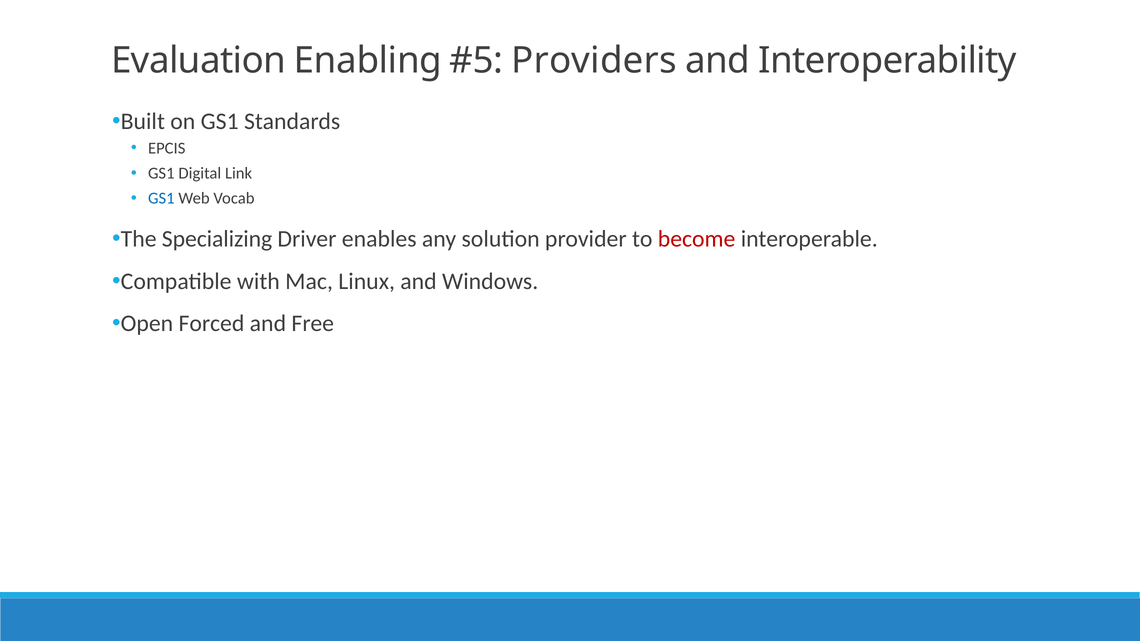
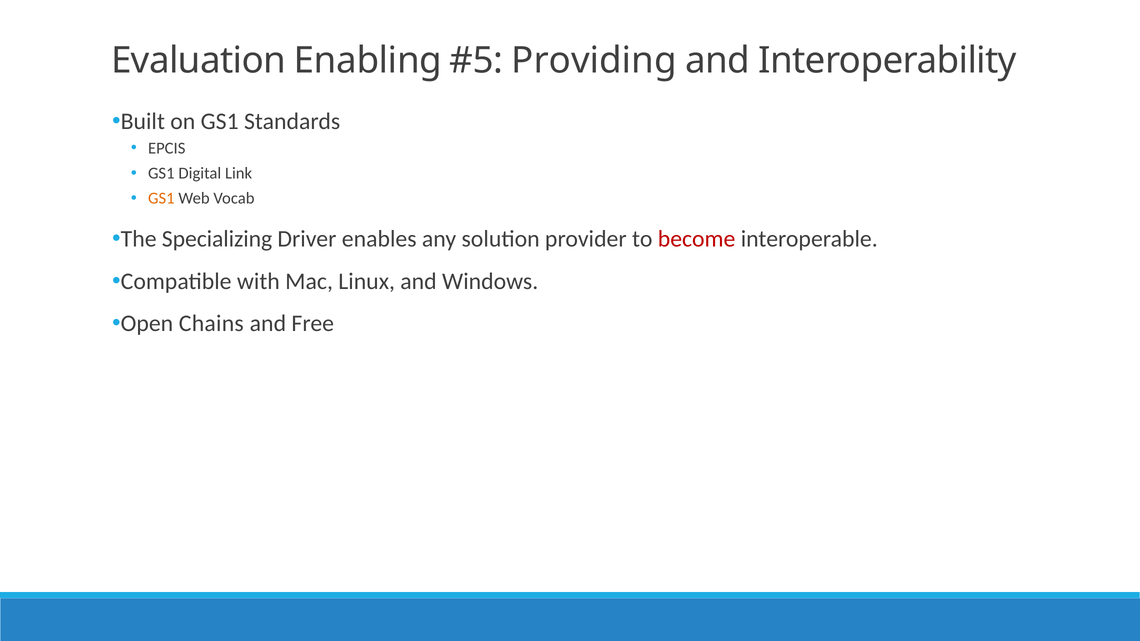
Providers: Providers -> Providing (594, 61)
GS1 colour: blue -> orange (161, 198)
Forced: Forced -> Chains (211, 324)
